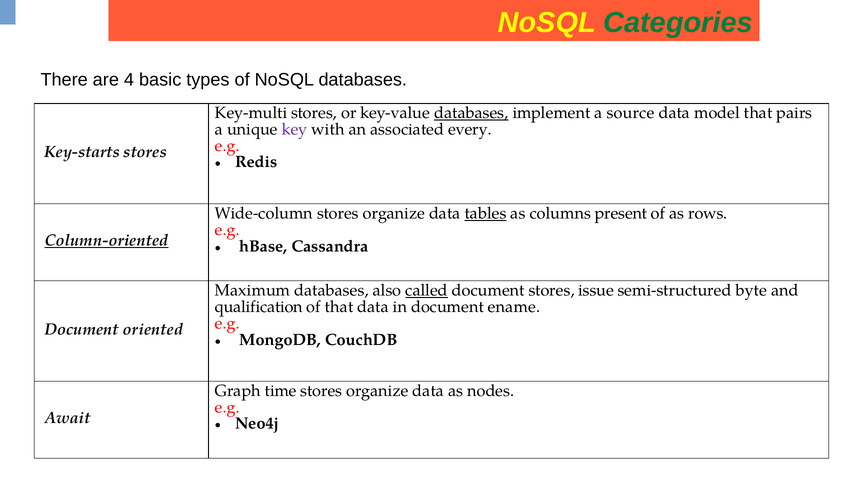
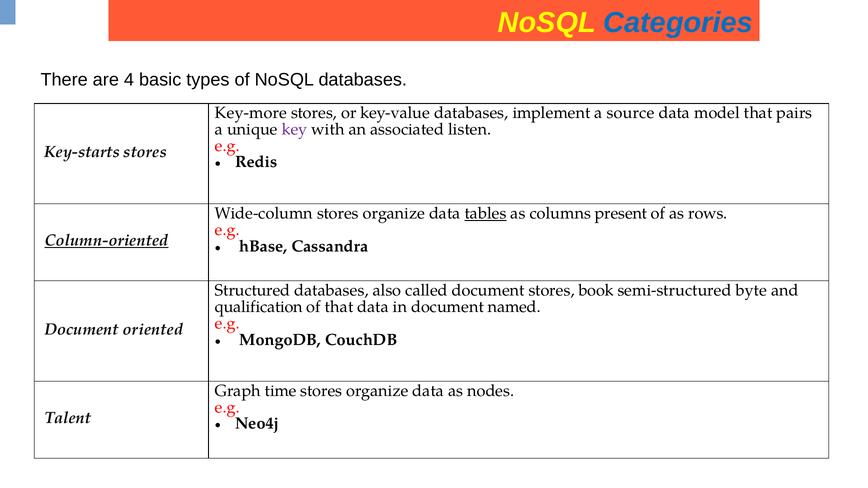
Categories colour: green -> blue (678, 23)
Key-multi: Key-multi -> Key-more (251, 113)
databases underline: present -> none (471, 113)
every: every -> listen (470, 130)
Maximum: Maximum -> Structured (253, 291)
called underline: present -> none (427, 291)
issue: issue -> book (596, 291)
ename: ename -> named (514, 307)
Await: Await -> Talent (68, 418)
